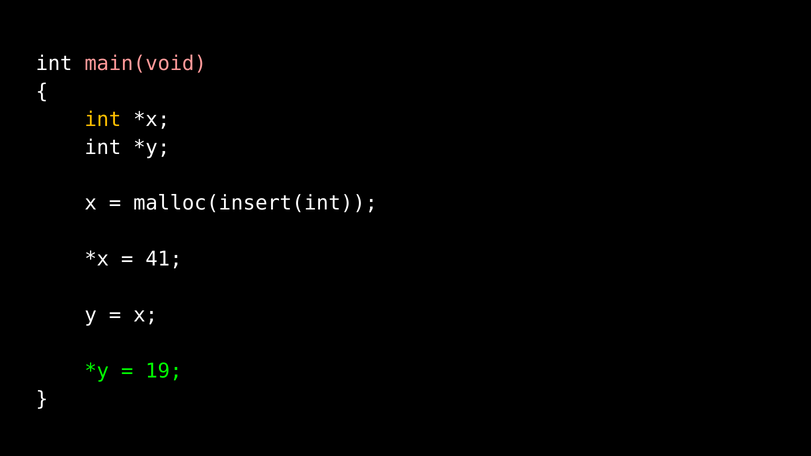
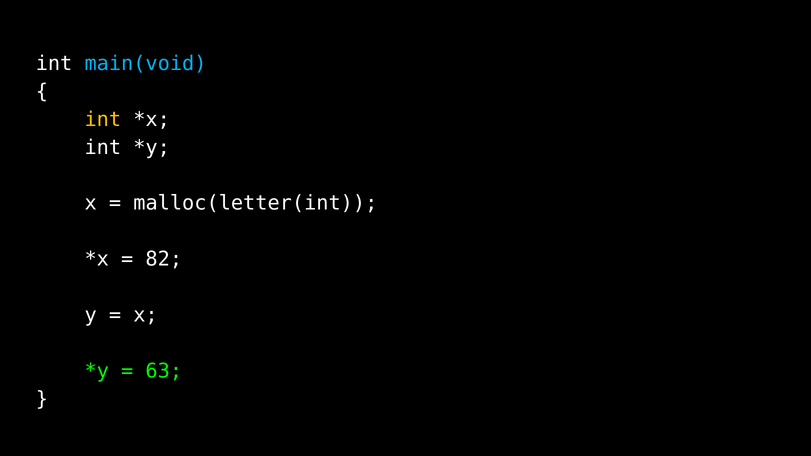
main(void colour: pink -> light blue (145, 63)
malloc(insert(int: malloc(insert(int -> malloc(letter(int (255, 203)
41: 41 -> 82 (164, 259)
19: 19 -> 63 (164, 371)
